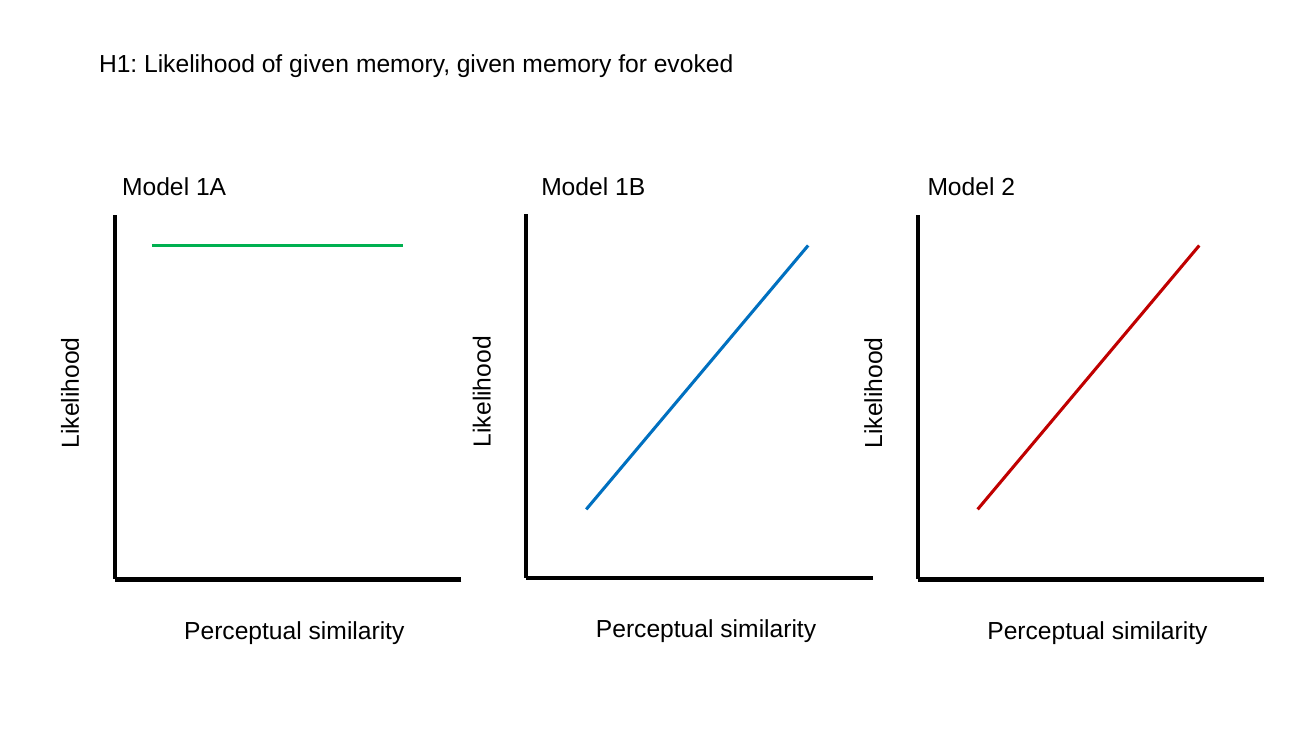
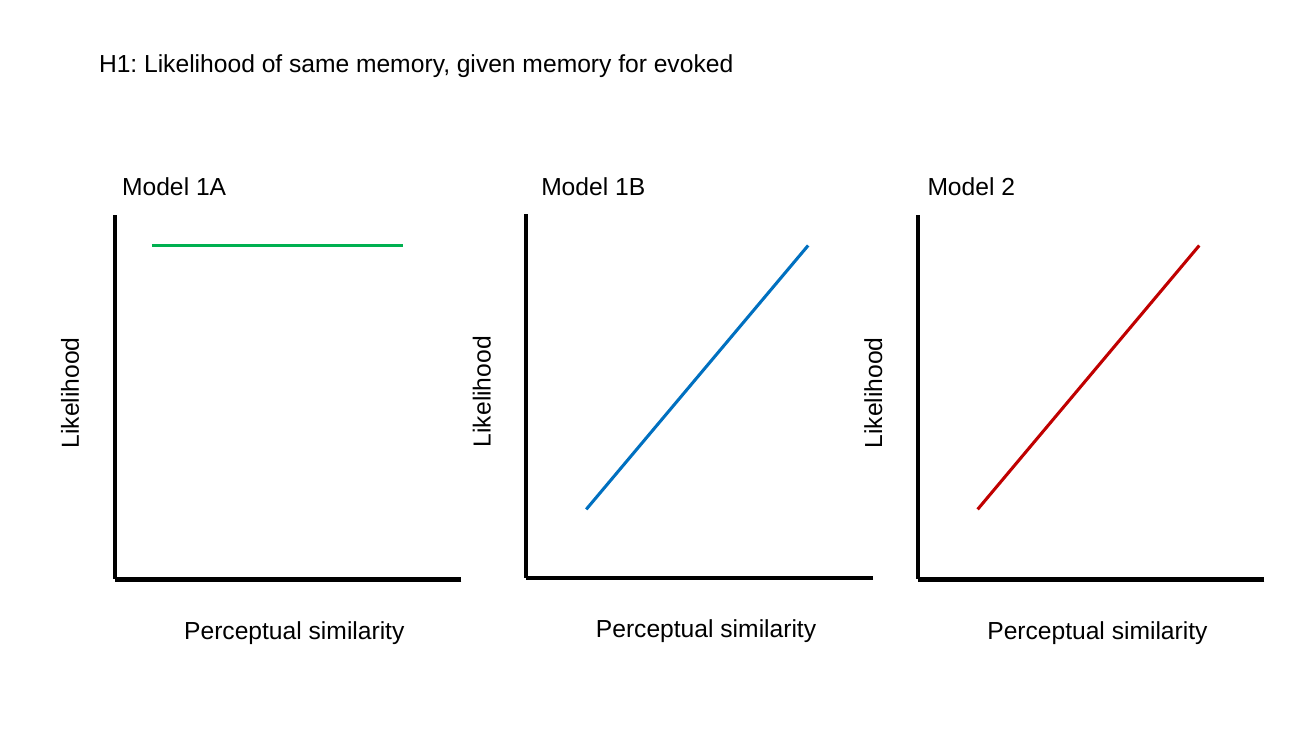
of given: given -> same (319, 65)
